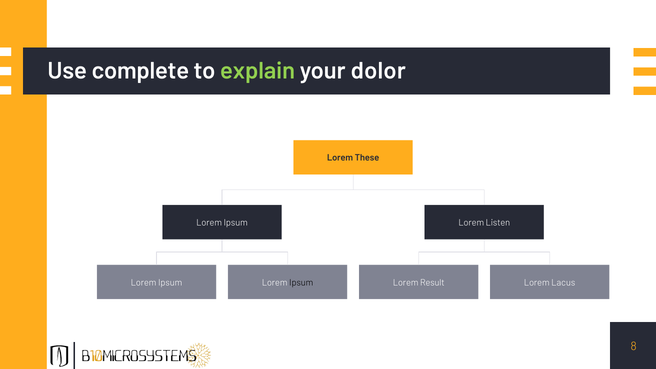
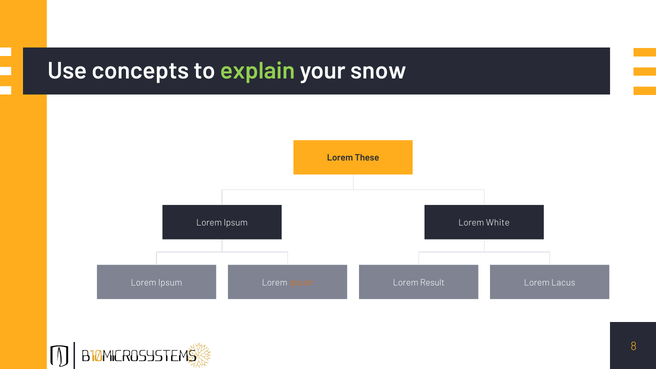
complete: complete -> concepts (140, 71)
dolor: dolor -> snow (378, 71)
Listen: Listen -> White (498, 223)
Ipsum colour: black -> orange (301, 283)
